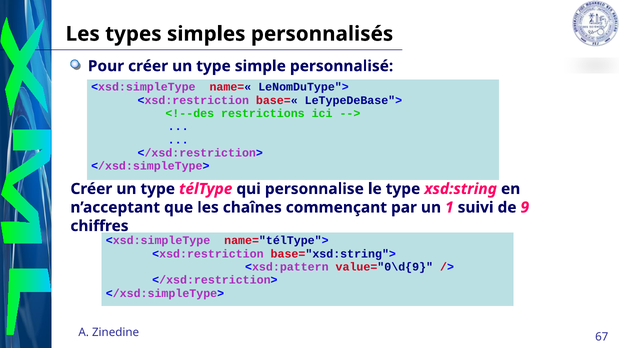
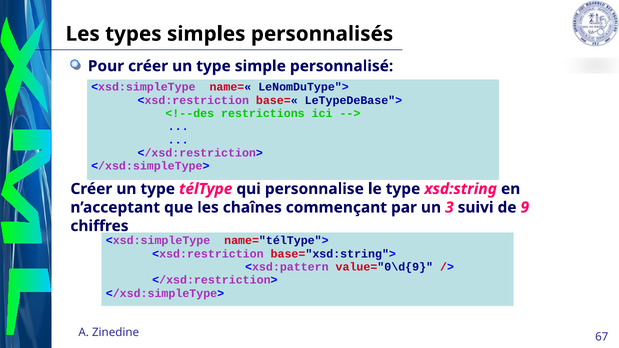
1: 1 -> 3 (449, 208)
